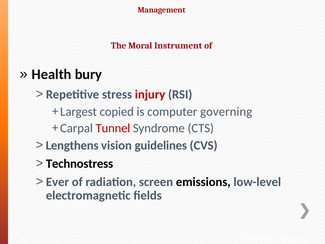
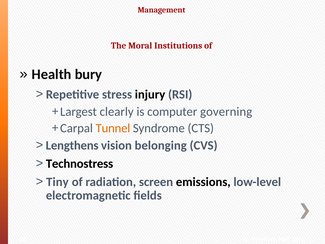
Instrument: Instrument -> Institutions (178, 46)
injury colour: red -> black (150, 94)
copied: copied -> clearly (117, 112)
Tunnel colour: red -> orange (113, 128)
guidelines: guidelines -> belonging (161, 145)
Ever: Ever -> Tiny (57, 182)
